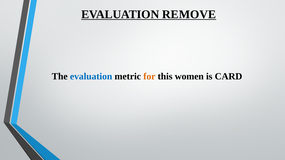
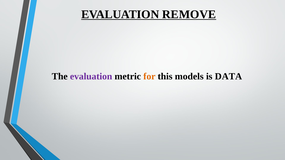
evaluation colour: blue -> purple (91, 76)
women: women -> models (189, 76)
CARD: CARD -> DATA (228, 76)
